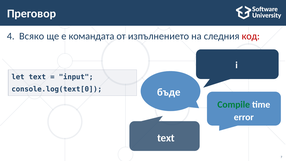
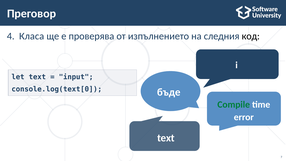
Всяко: Всяко -> Класа (32, 36)
командата: командата -> проверява (91, 36)
код colour: red -> black (251, 36)
